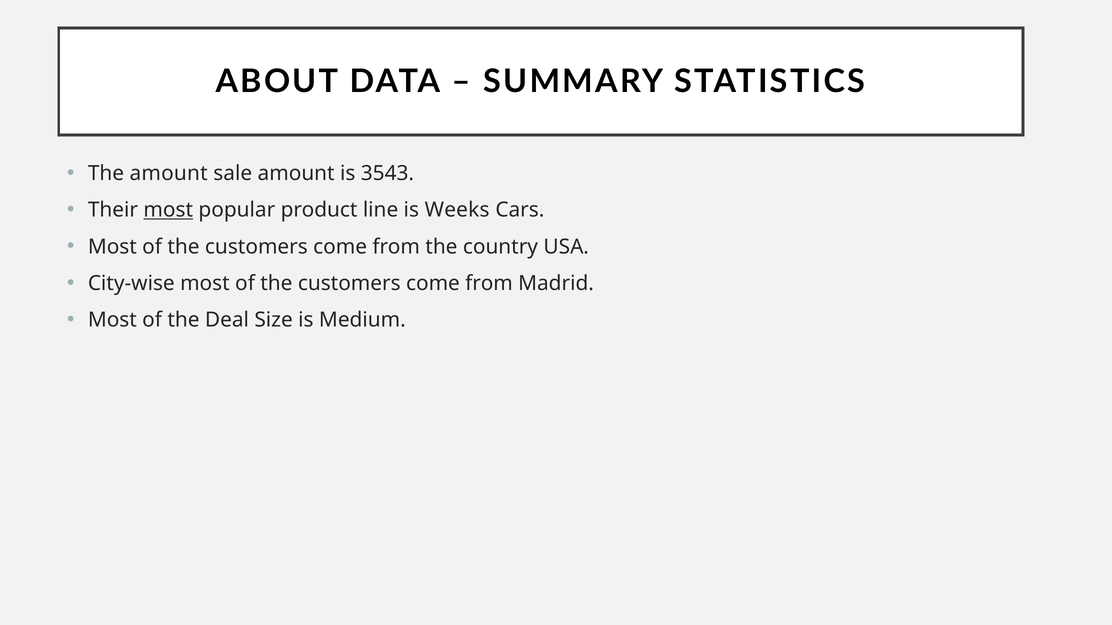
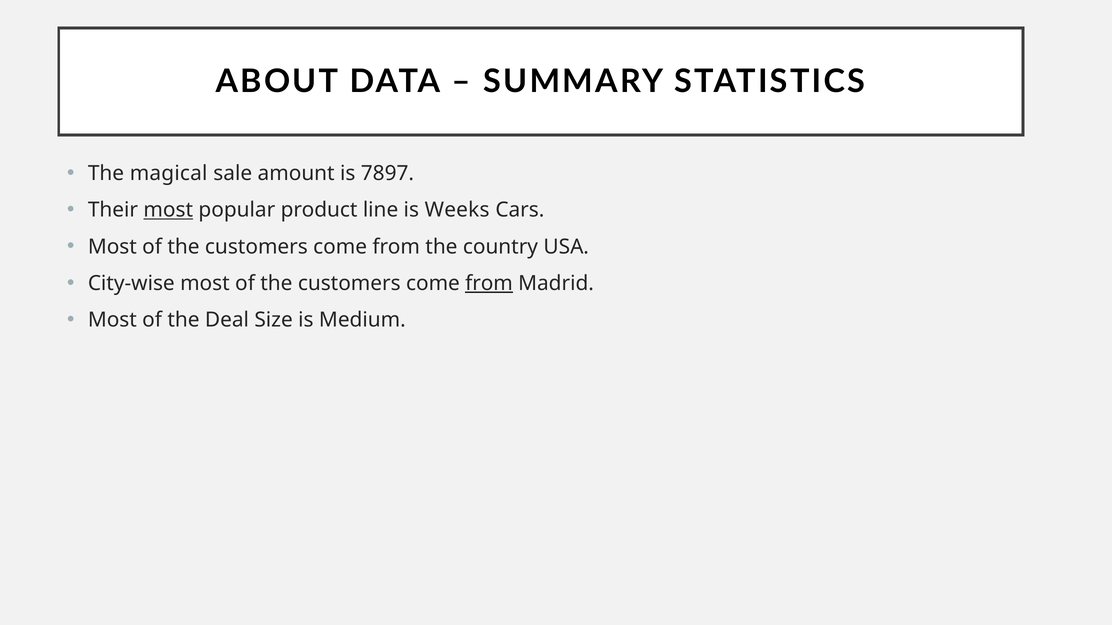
The amount: amount -> magical (169, 174)
3543: 3543 -> 7897 (387, 174)
from underline: none -> present (489, 283)
